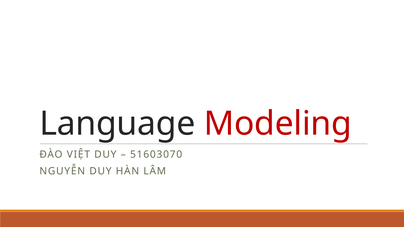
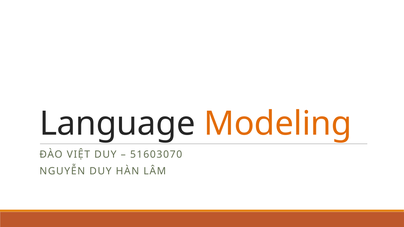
Modeling colour: red -> orange (278, 124)
